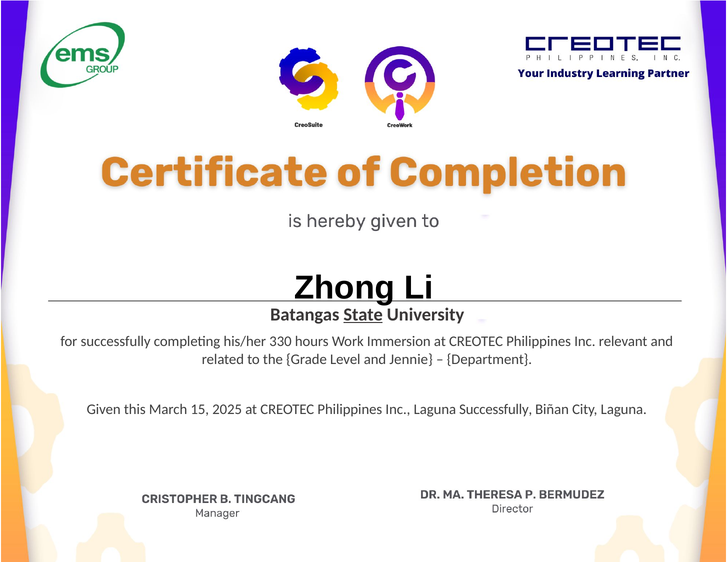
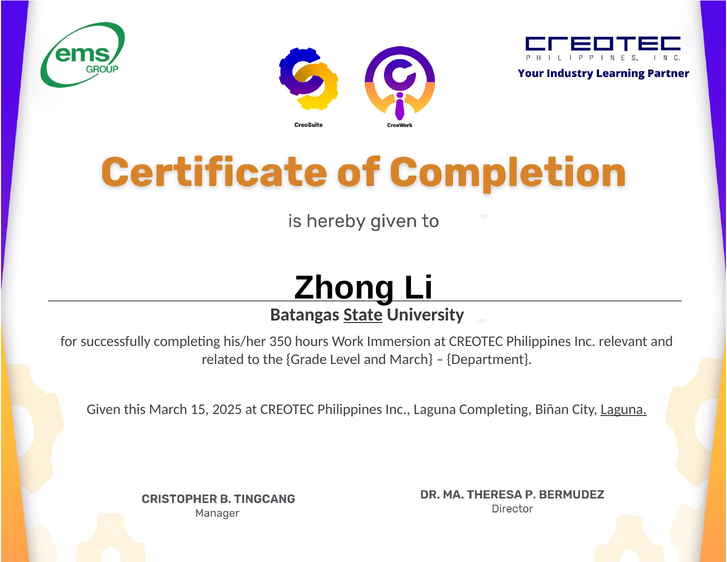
330: 330 -> 350 (280, 341)
and Jennie: Jennie -> March (411, 359)
Laguna Successfully: Successfully -> Completing (496, 409)
Laguna underline: none -> present (624, 409)
